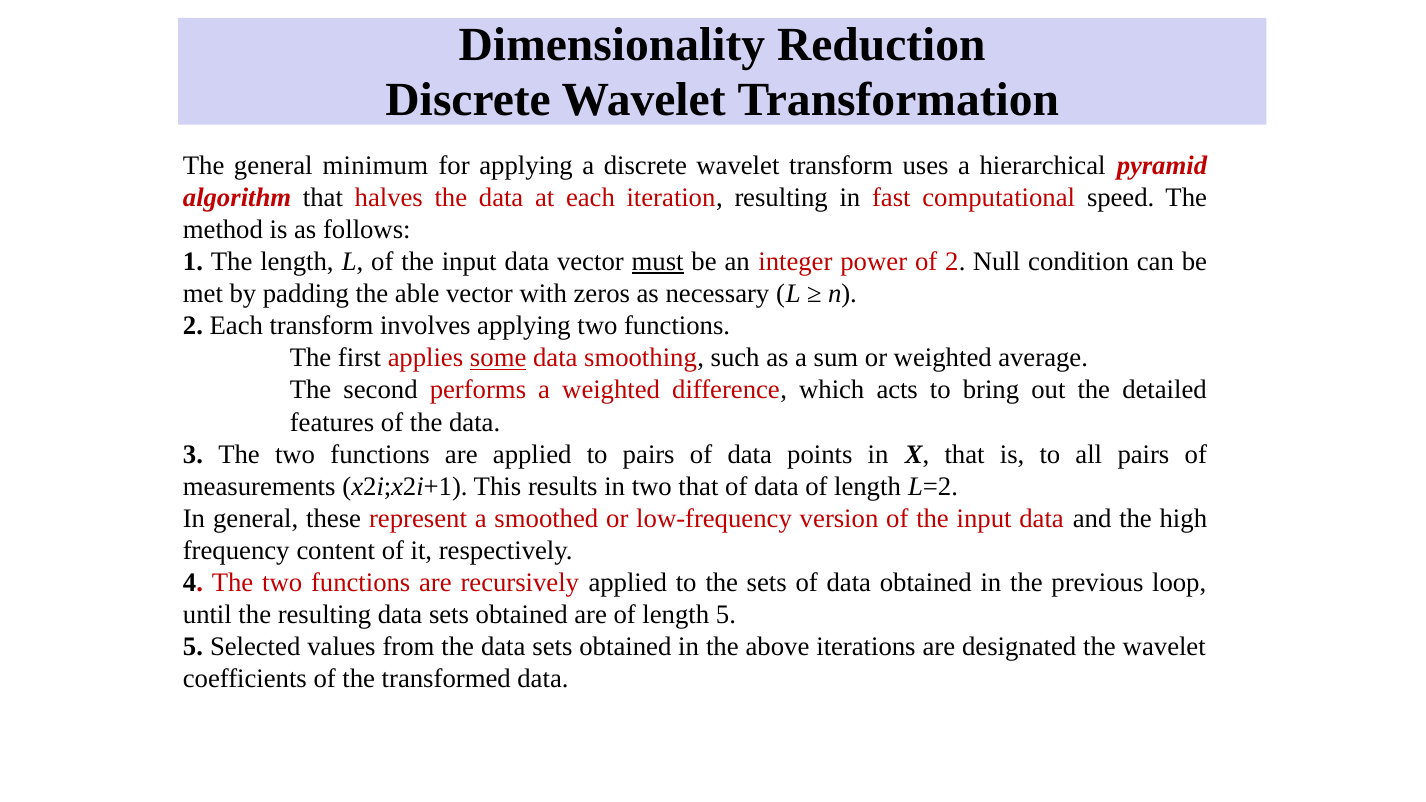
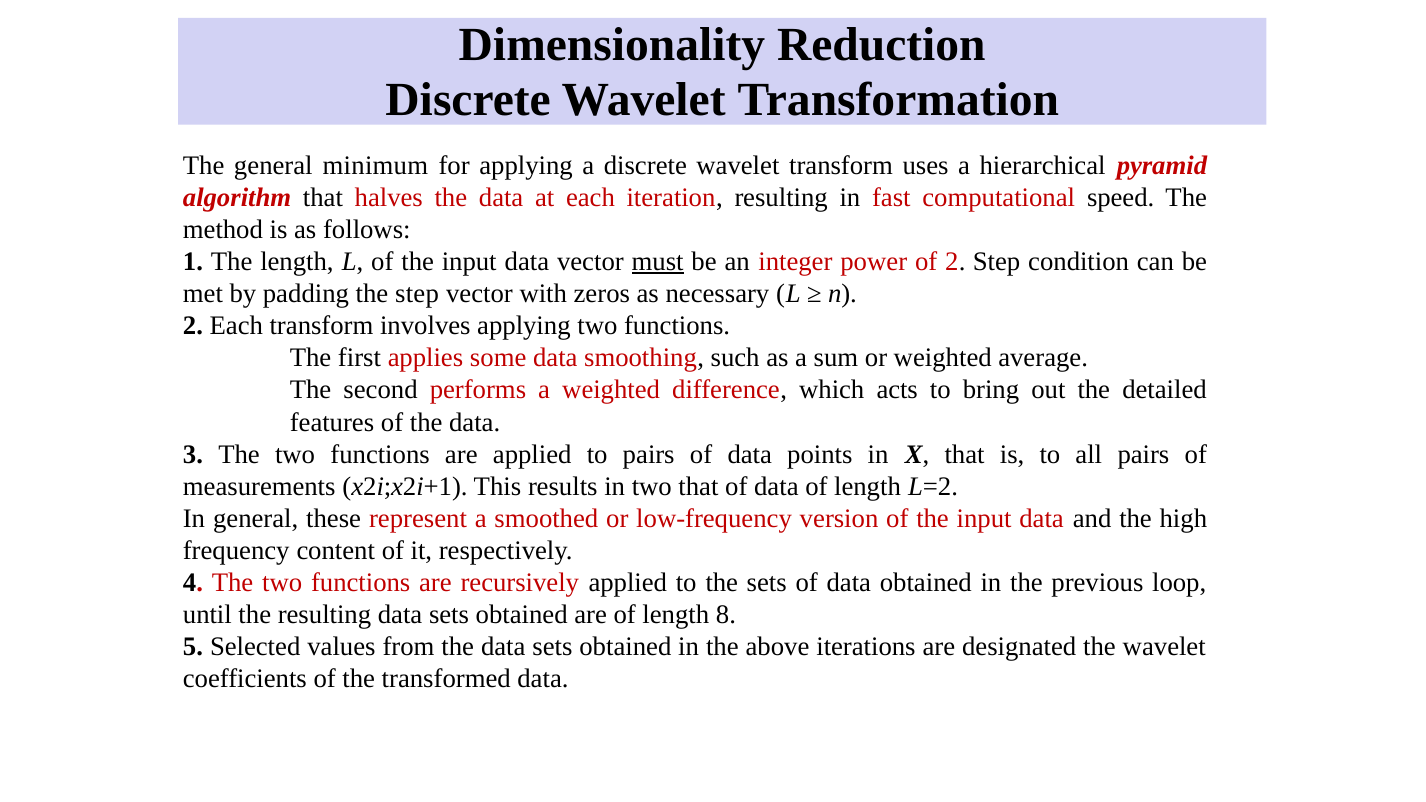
2 Null: Null -> Step (997, 262)
the able: able -> step (417, 294)
some underline: present -> none (498, 358)
length 5: 5 -> 8 (726, 615)
